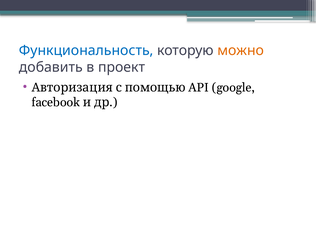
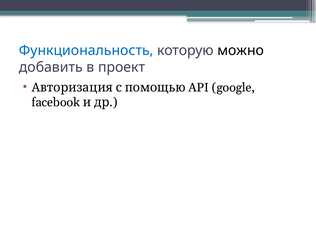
можно colour: orange -> black (241, 50)
